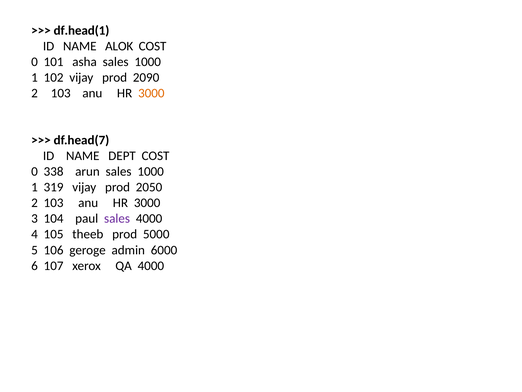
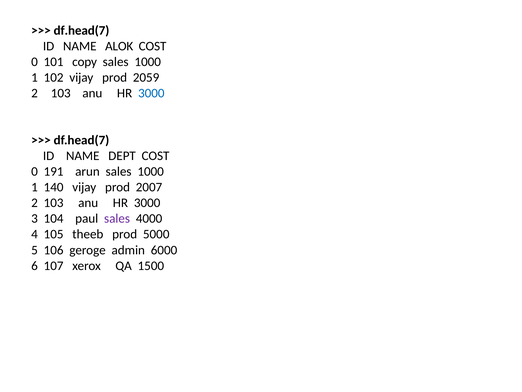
df.head(1: df.head(1 -> df.head(7 (81, 30)
asha: asha -> copy (85, 62)
2090: 2090 -> 2059 (146, 77)
3000 colour: orange -> blue (151, 93)
338: 338 -> 191 (54, 171)
319: 319 -> 140 (54, 187)
2050: 2050 -> 2007 (149, 187)
QA 4000: 4000 -> 1500 (151, 265)
